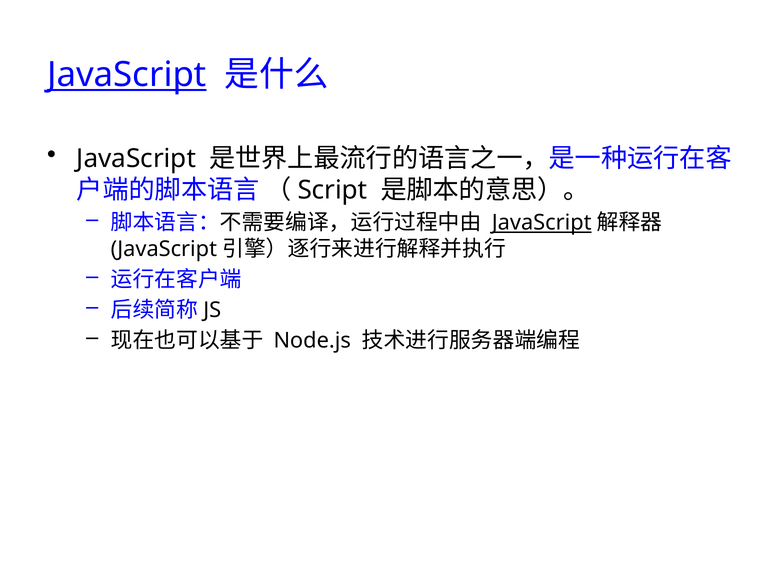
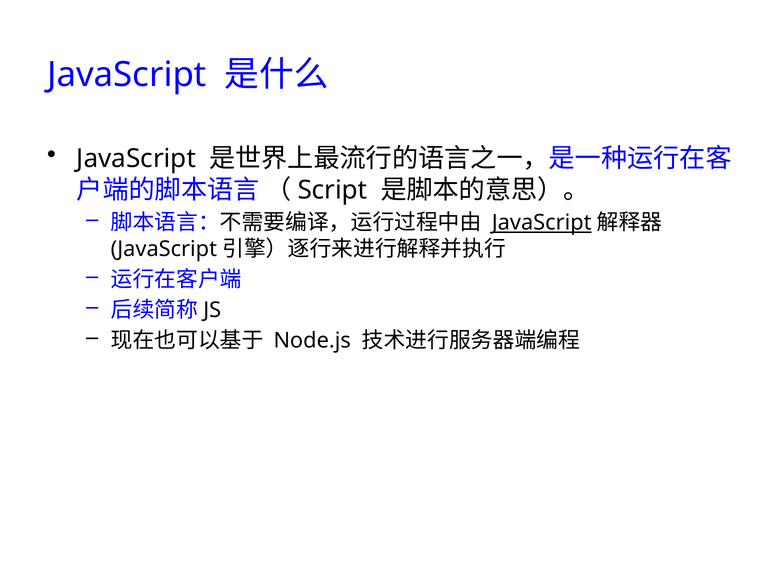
JavaScript underline: present -> none (127, 75)
